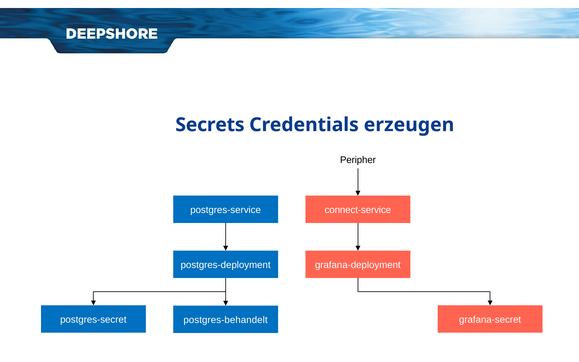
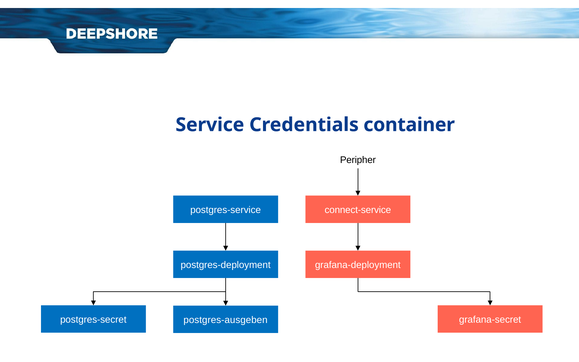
Secrets: Secrets -> Service (210, 125)
erzeugen: erzeugen -> container (409, 125)
postgres-behandelt: postgres-behandelt -> postgres-ausgeben (226, 320)
